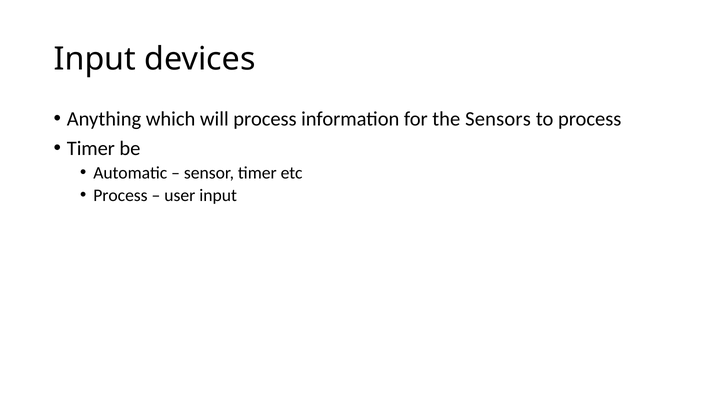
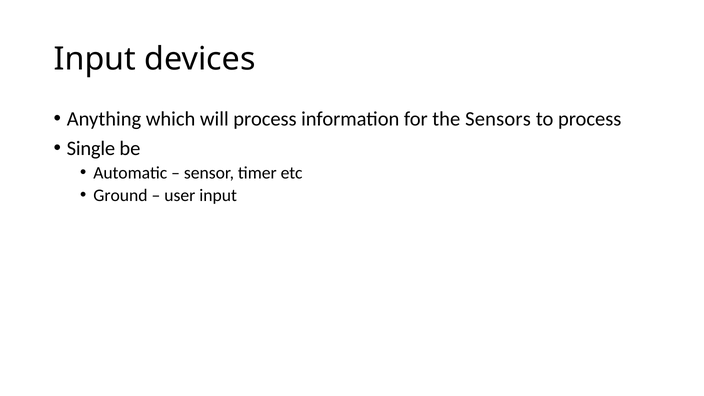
Timer: Timer -> Single (91, 148)
Process: Process -> Ground (120, 195)
